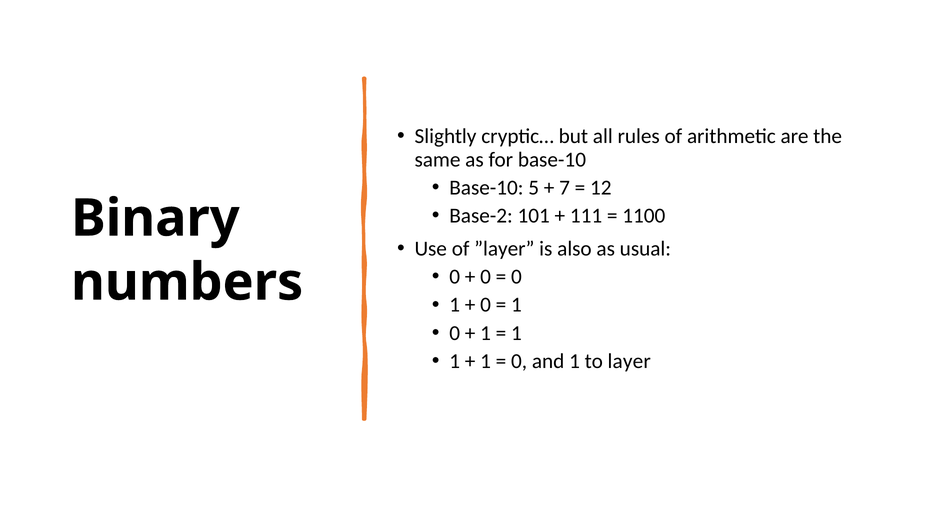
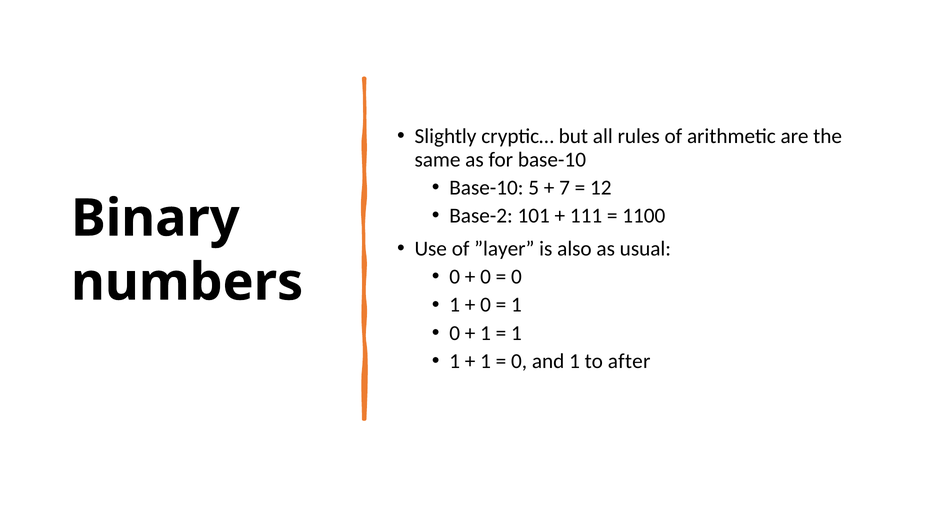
layer: layer -> after (629, 361)
